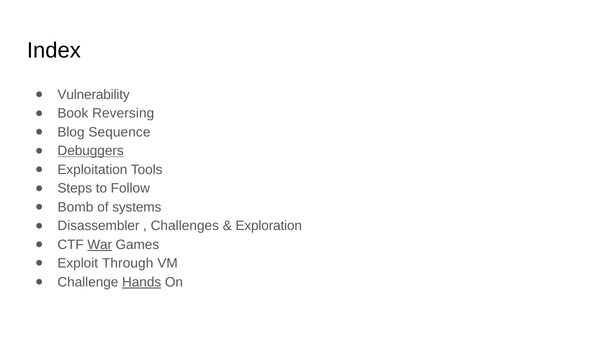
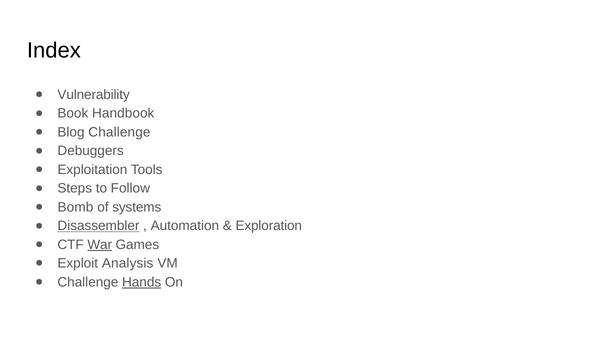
Reversing: Reversing -> Handbook (123, 113)
Blog Sequence: Sequence -> Challenge (119, 132)
Debuggers underline: present -> none (91, 151)
Disassembler underline: none -> present (98, 226)
Challenges: Challenges -> Automation (185, 226)
Through: Through -> Analysis (128, 263)
